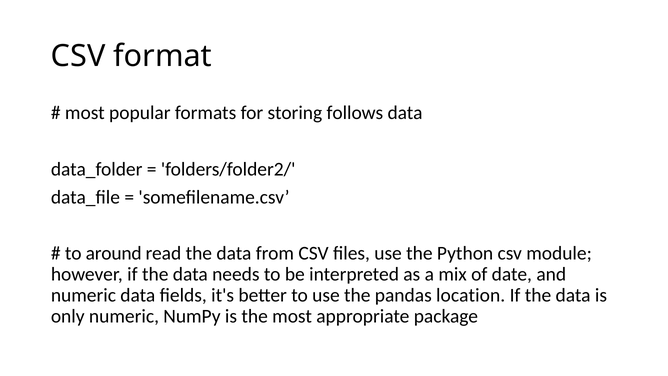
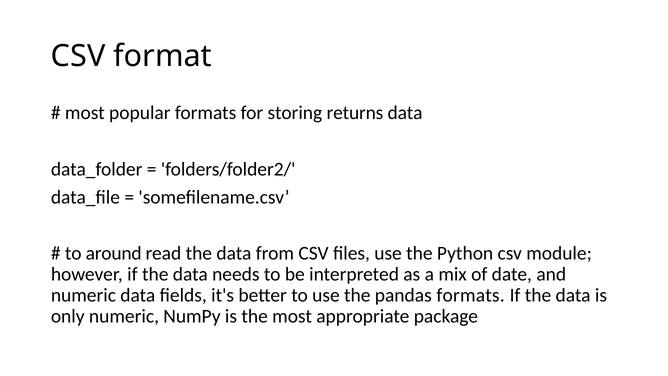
follows: follows -> returns (355, 113)
pandas location: location -> formats (471, 295)
